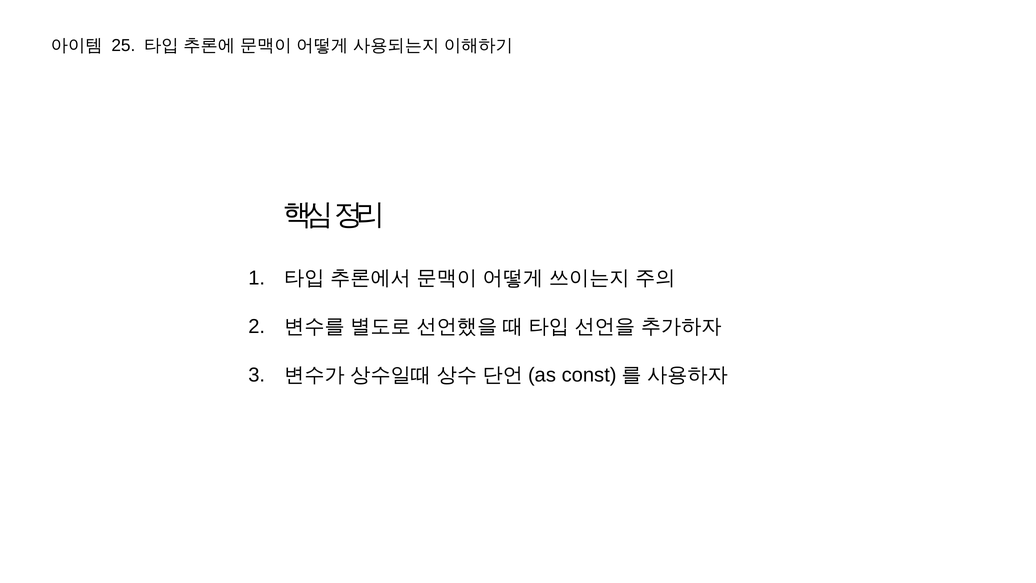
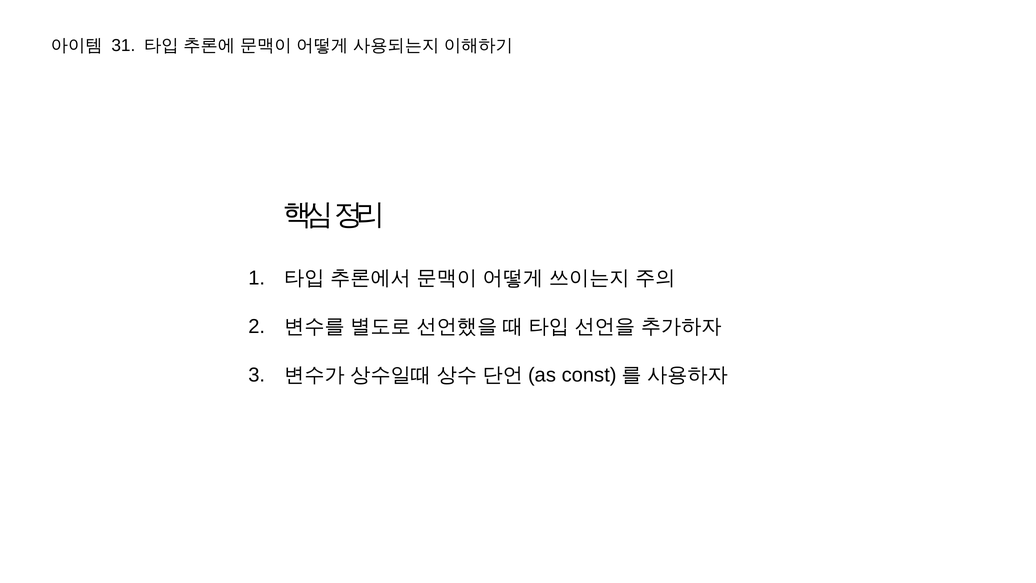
25: 25 -> 31 (123, 45)
